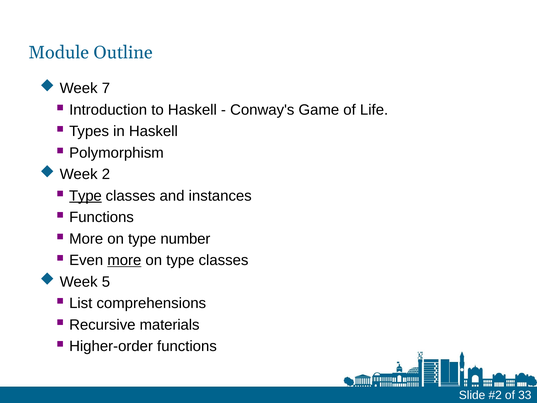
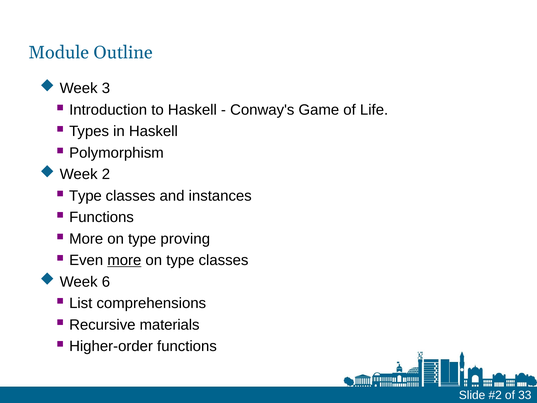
7: 7 -> 3 (106, 88)
Type underline: present -> none (85, 196)
number: number -> proving (185, 239)
5: 5 -> 6 (106, 282)
